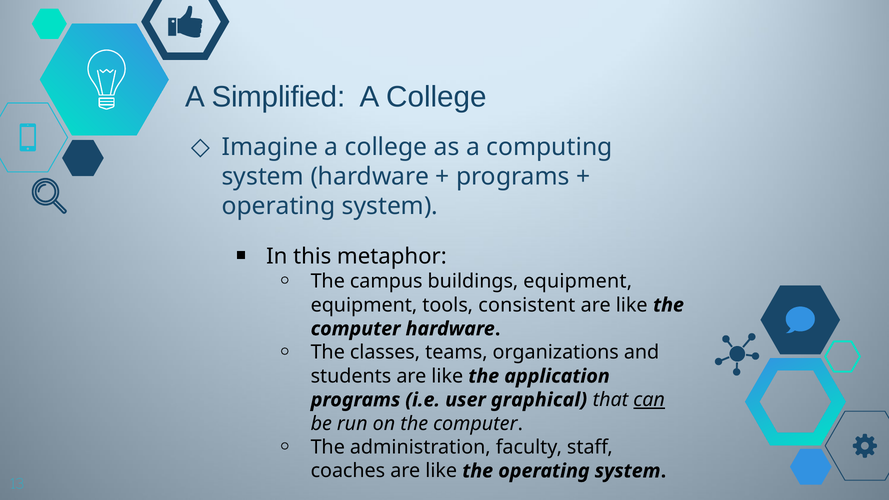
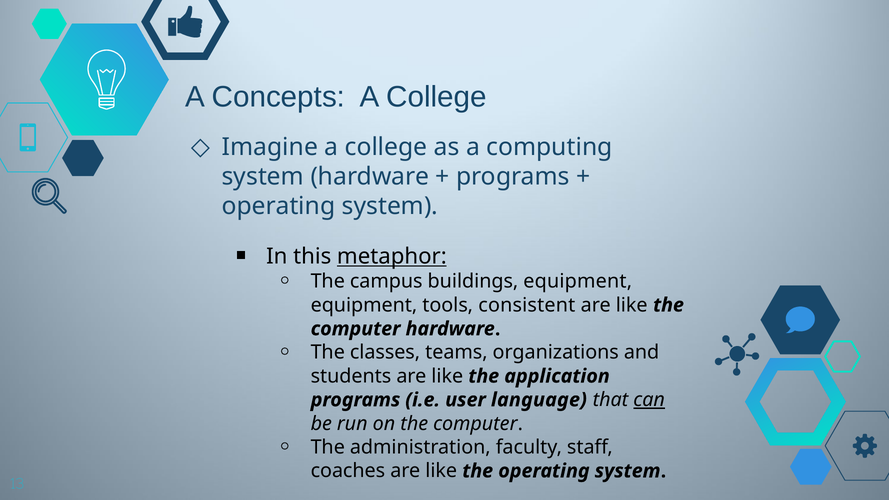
Simplified: Simplified -> Concepts (278, 97)
metaphor underline: none -> present (392, 256)
graphical: graphical -> language (539, 400)
